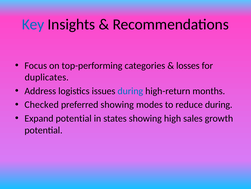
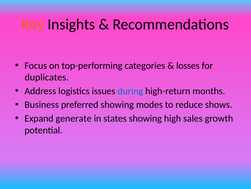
Key colour: blue -> orange (33, 24)
Checked: Checked -> Business (42, 104)
reduce during: during -> shows (219, 104)
Expand potential: potential -> generate (74, 118)
